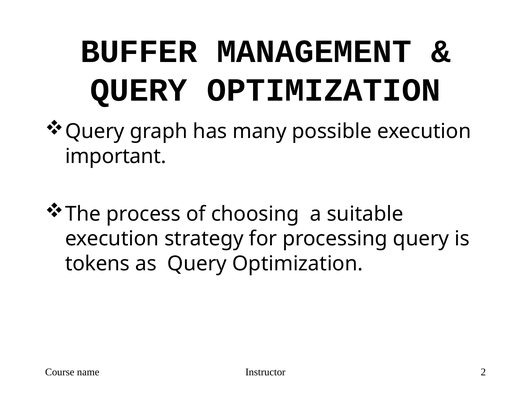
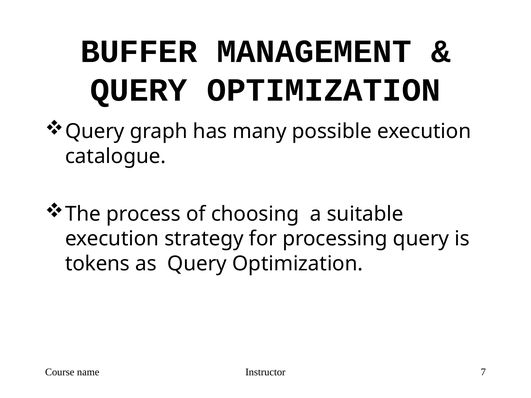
important: important -> catalogue (116, 156)
2: 2 -> 7 (483, 372)
